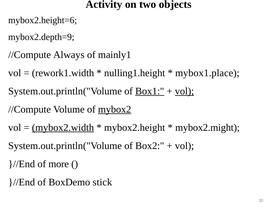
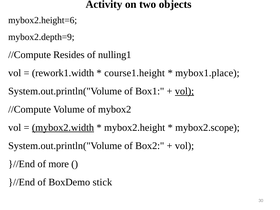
Always: Always -> Resides (69, 55)
mainly1: mainly1 -> nulling1 (115, 55)
nulling1.height: nulling1.height -> course1.height (135, 73)
Box1 underline: present -> none (150, 91)
mybox2 underline: present -> none (115, 109)
mybox2.might: mybox2.might -> mybox2.scope (207, 128)
